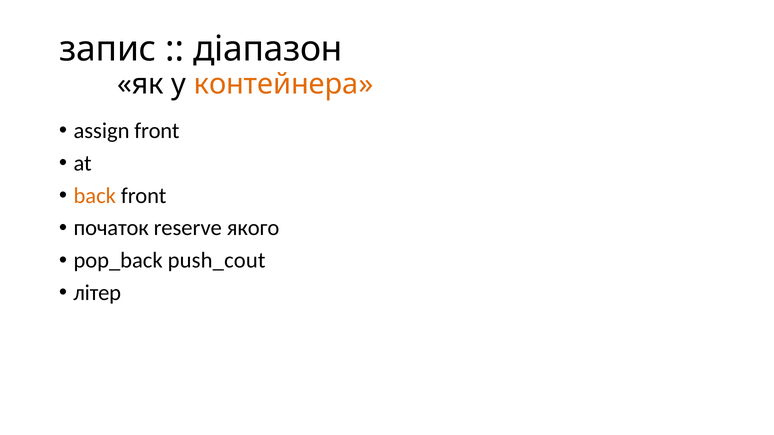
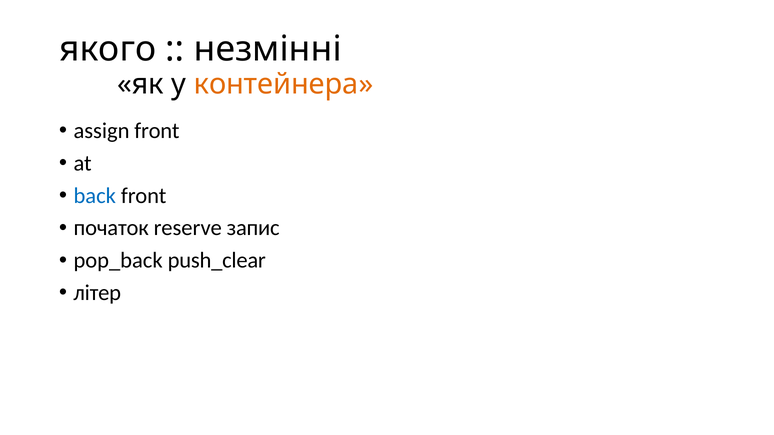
запис: запис -> якого (108, 49)
діапазон: діапазон -> незмінні (268, 49)
back colour: orange -> blue (95, 196)
якого: якого -> запис (253, 228)
push_cout: push_cout -> push_clear (217, 261)
